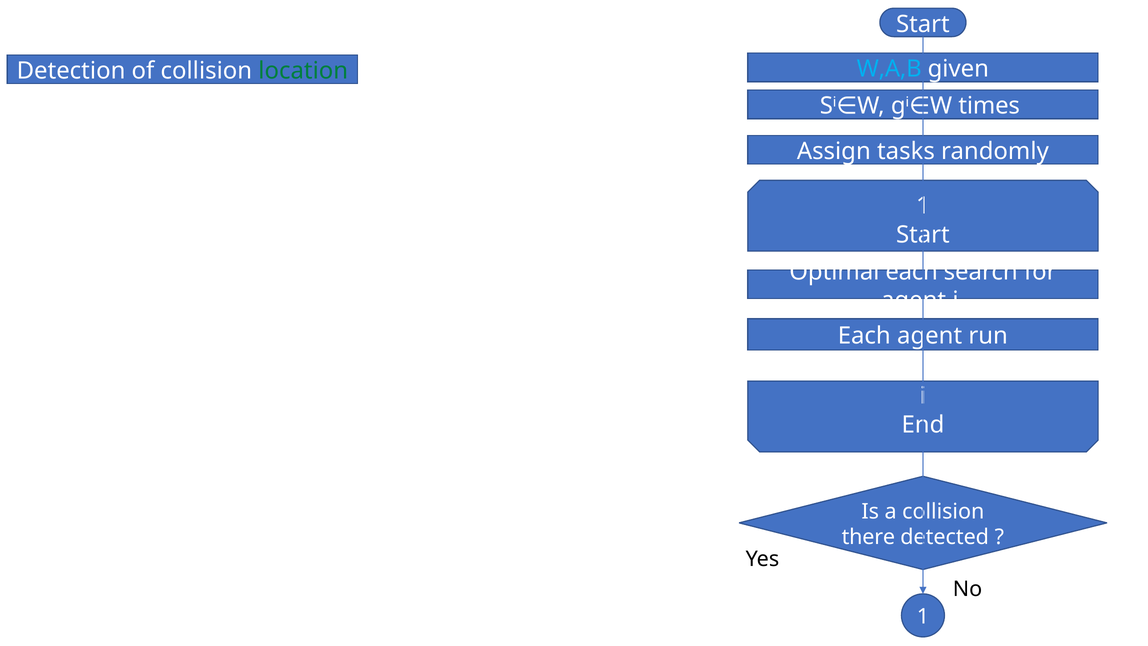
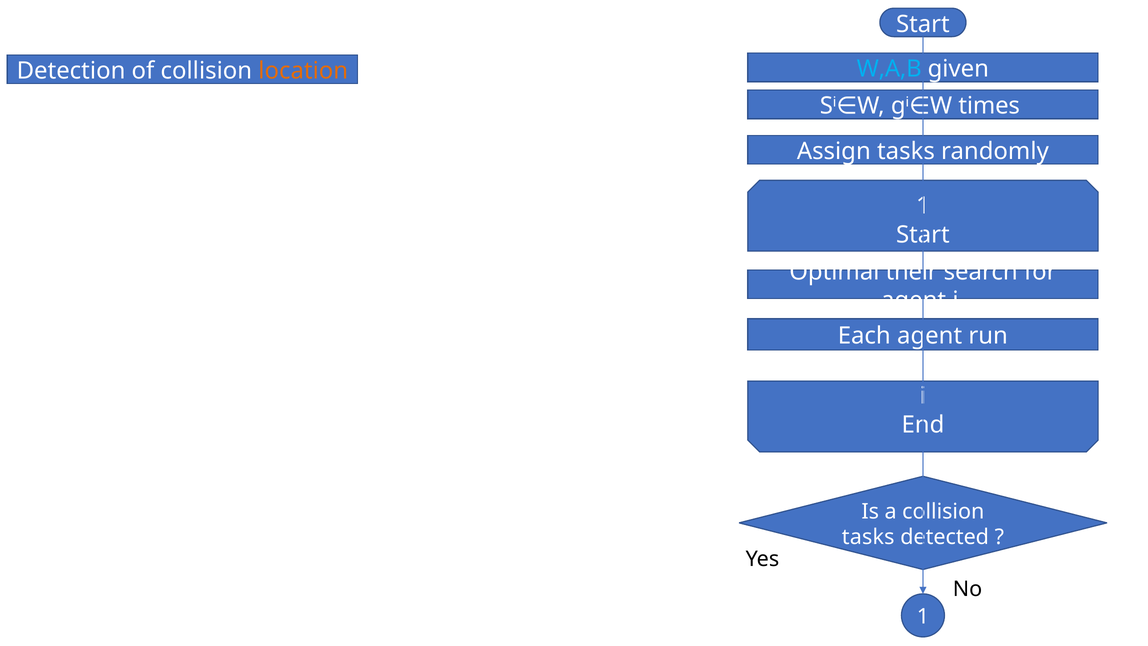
location colour: green -> orange (303, 71)
Optimal each: each -> their (912, 272)
there: there -> tasks (868, 537)
